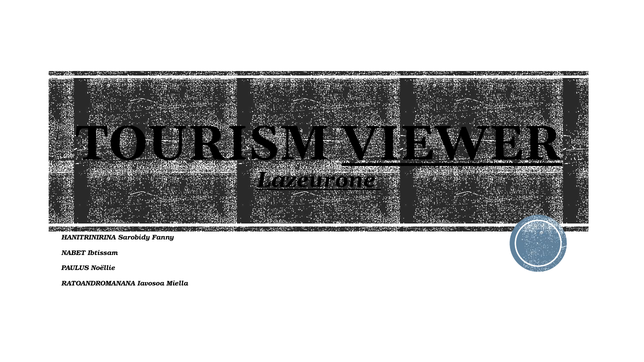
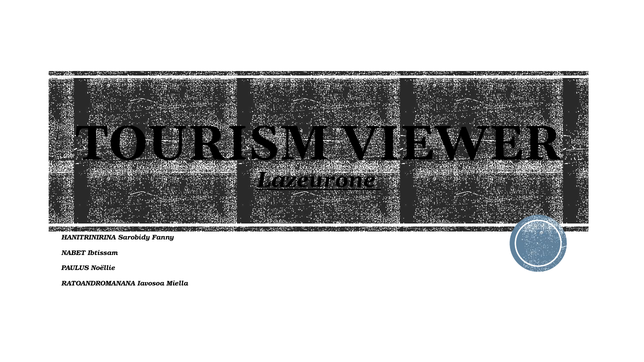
VIEWER underline: present -> none (452, 144)
